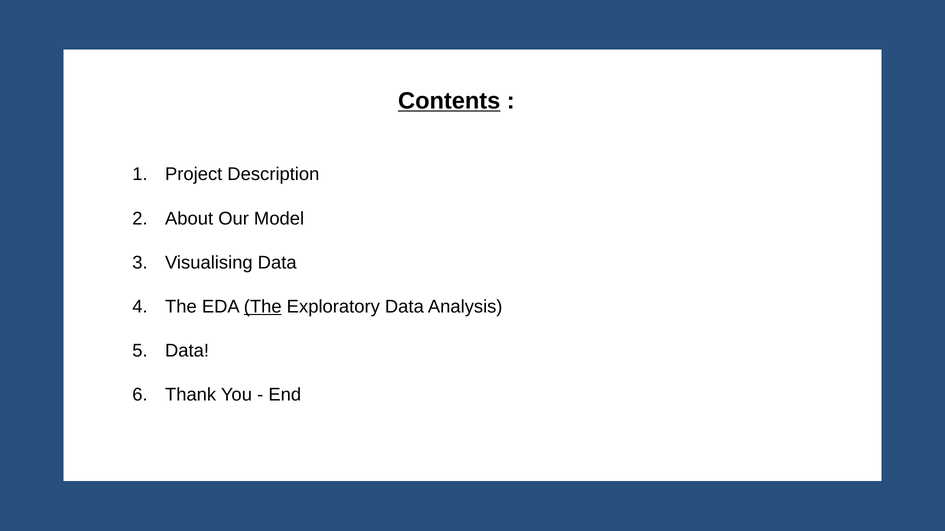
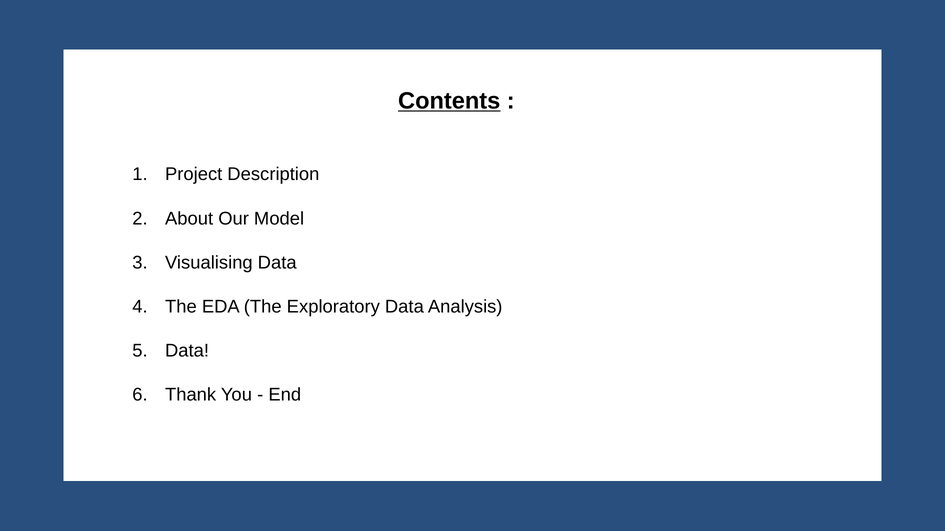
The underline: present -> none (263, 307)
